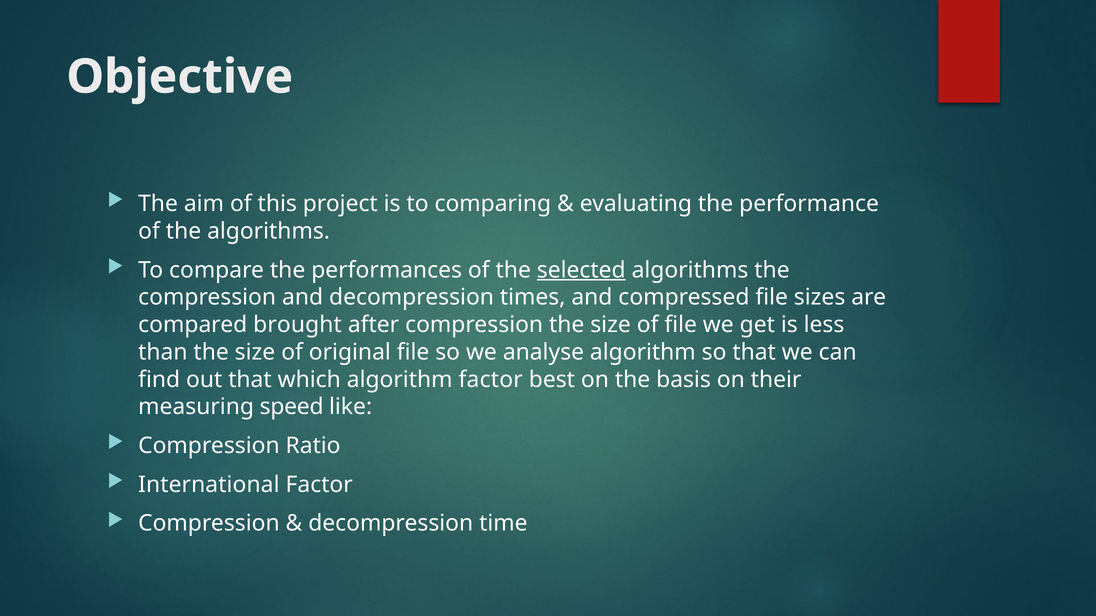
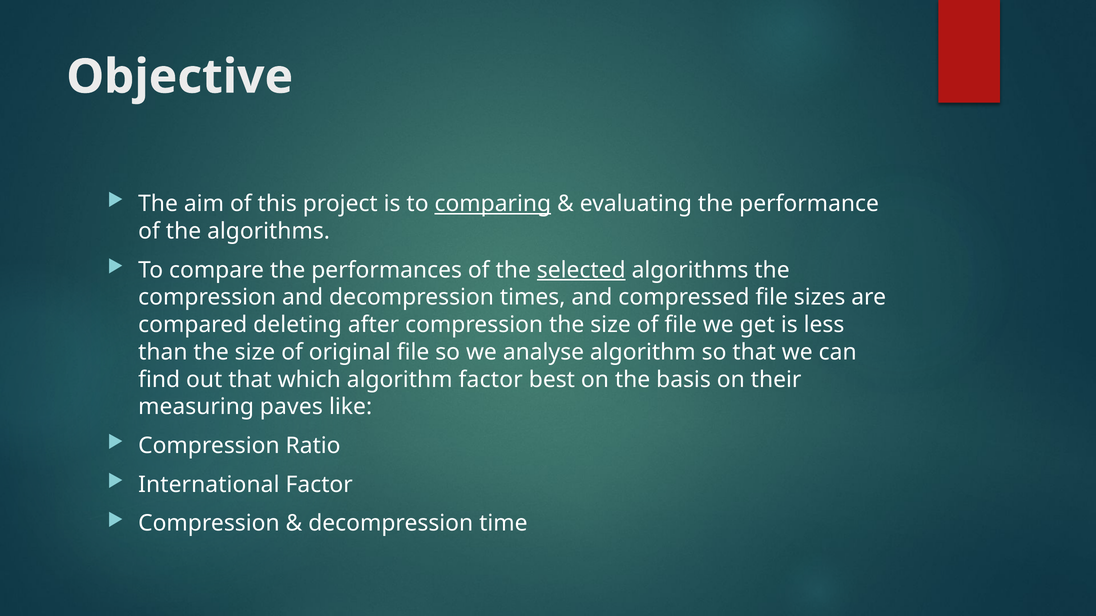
comparing underline: none -> present (493, 204)
brought: brought -> deleting (298, 325)
speed: speed -> paves (291, 407)
